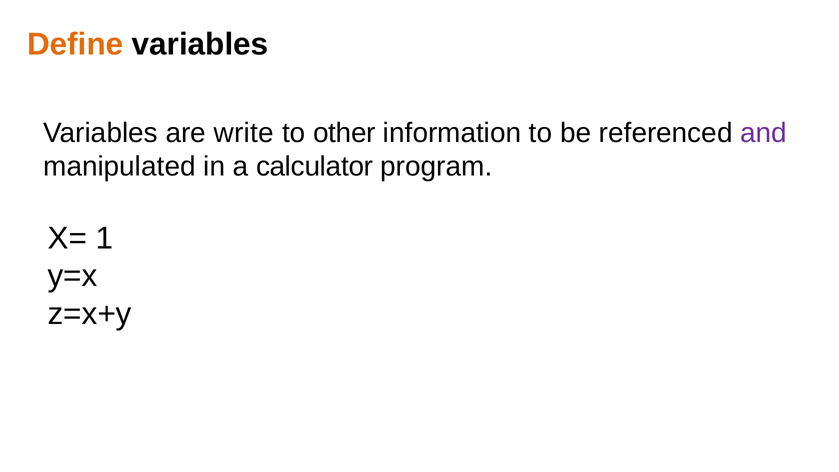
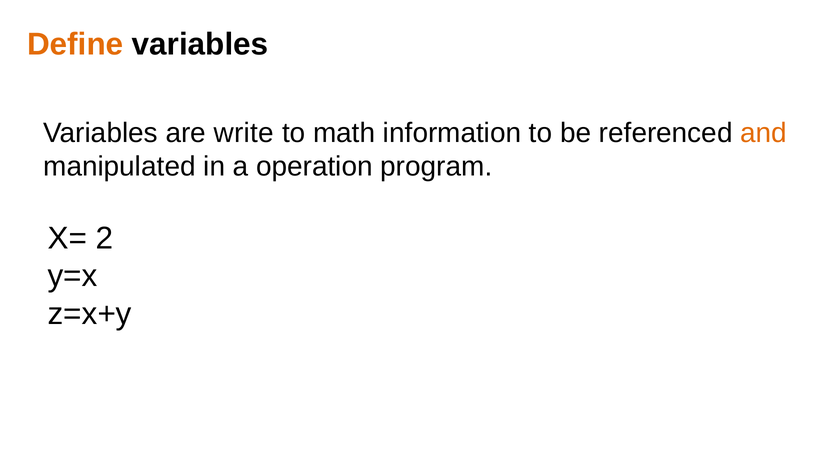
other: other -> math (344, 133)
and colour: purple -> orange (764, 133)
calculator: calculator -> operation (314, 167)
1: 1 -> 2 (104, 238)
